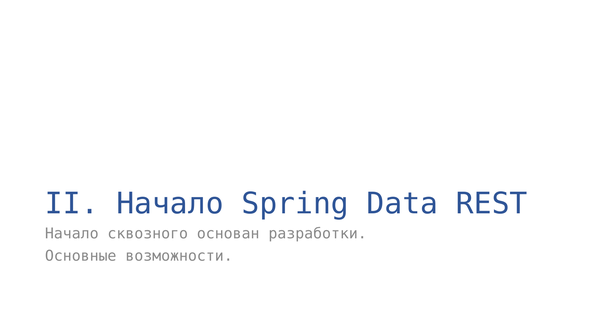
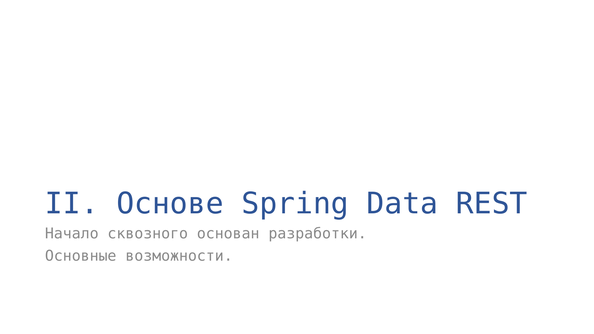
II Начало: Начало -> Основе (170, 204)
